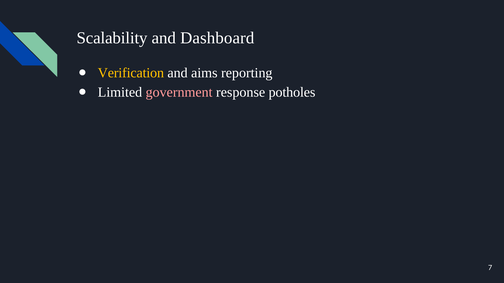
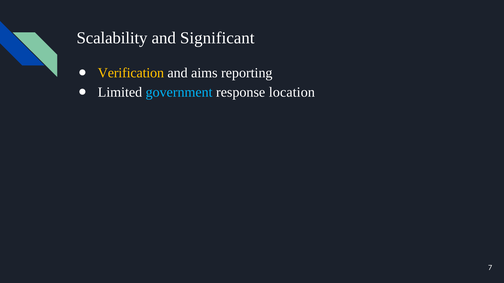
Dashboard: Dashboard -> Significant (217, 38)
government colour: pink -> light blue (179, 92)
potholes: potholes -> location (292, 92)
